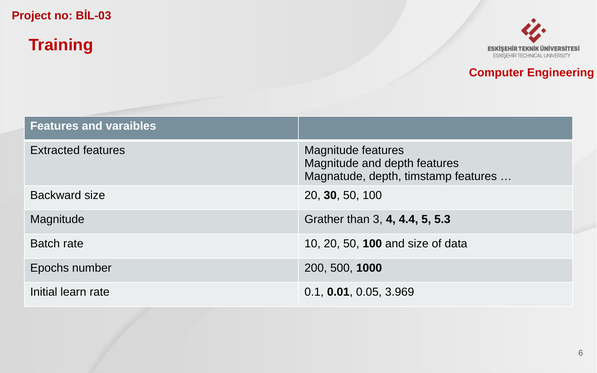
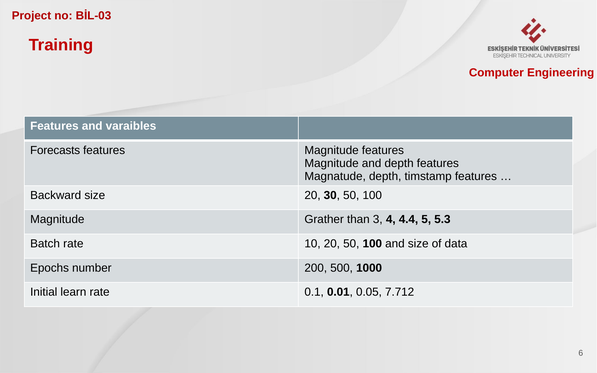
Extracted: Extracted -> Forecasts (55, 150)
3.969: 3.969 -> 7.712 (400, 292)
